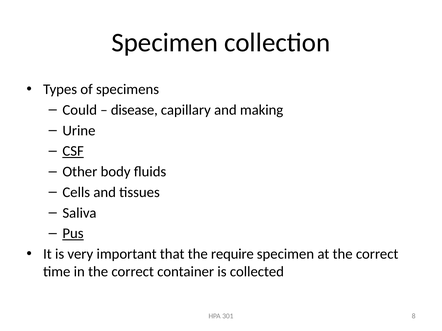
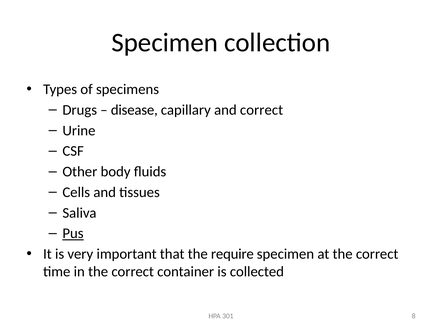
Could: Could -> Drugs (80, 110)
and making: making -> correct (262, 110)
CSF underline: present -> none (73, 151)
